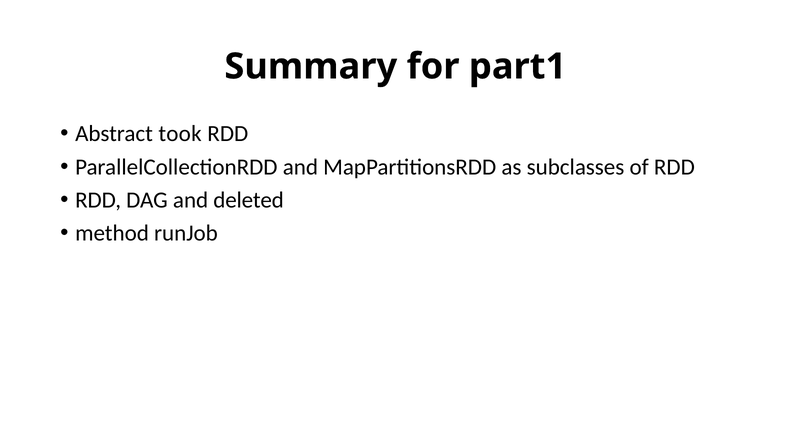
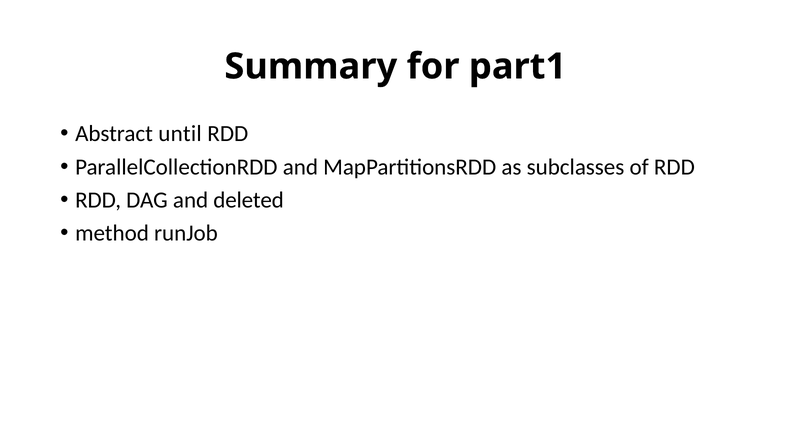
took: took -> until (180, 134)
